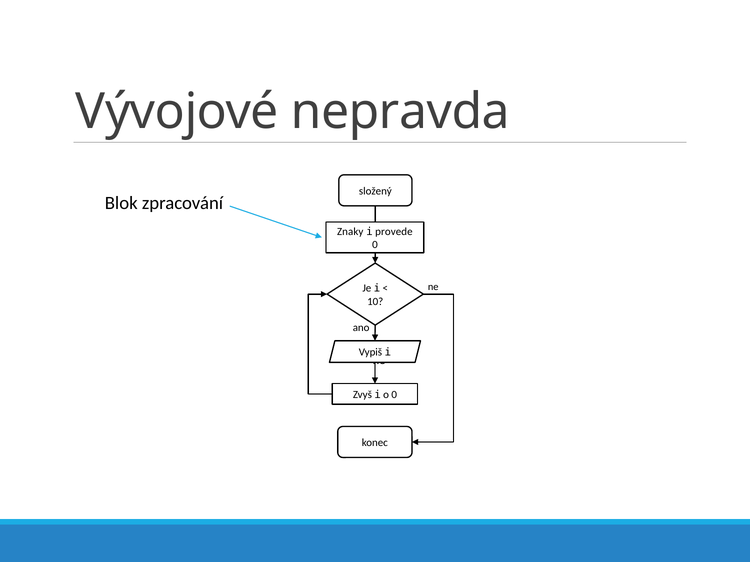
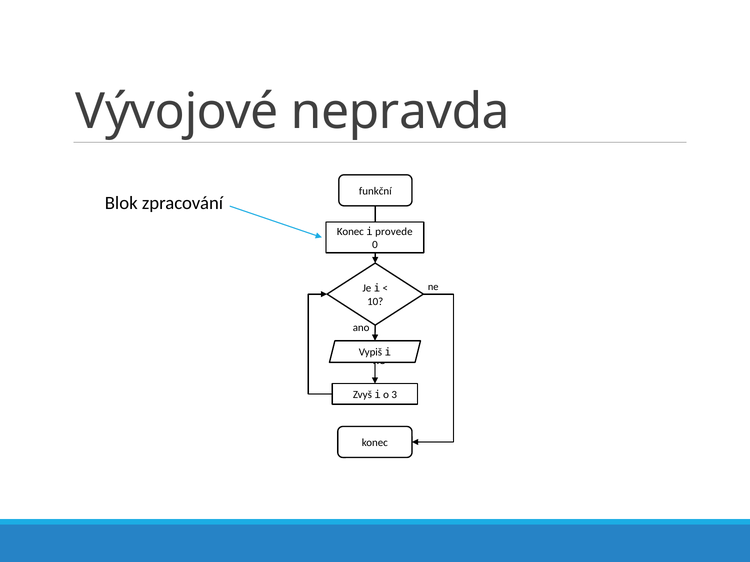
složený: složený -> funkční (375, 191)
Znaky: Znaky -> Konec (350, 232)
o 0: 0 -> 3 (394, 395)
